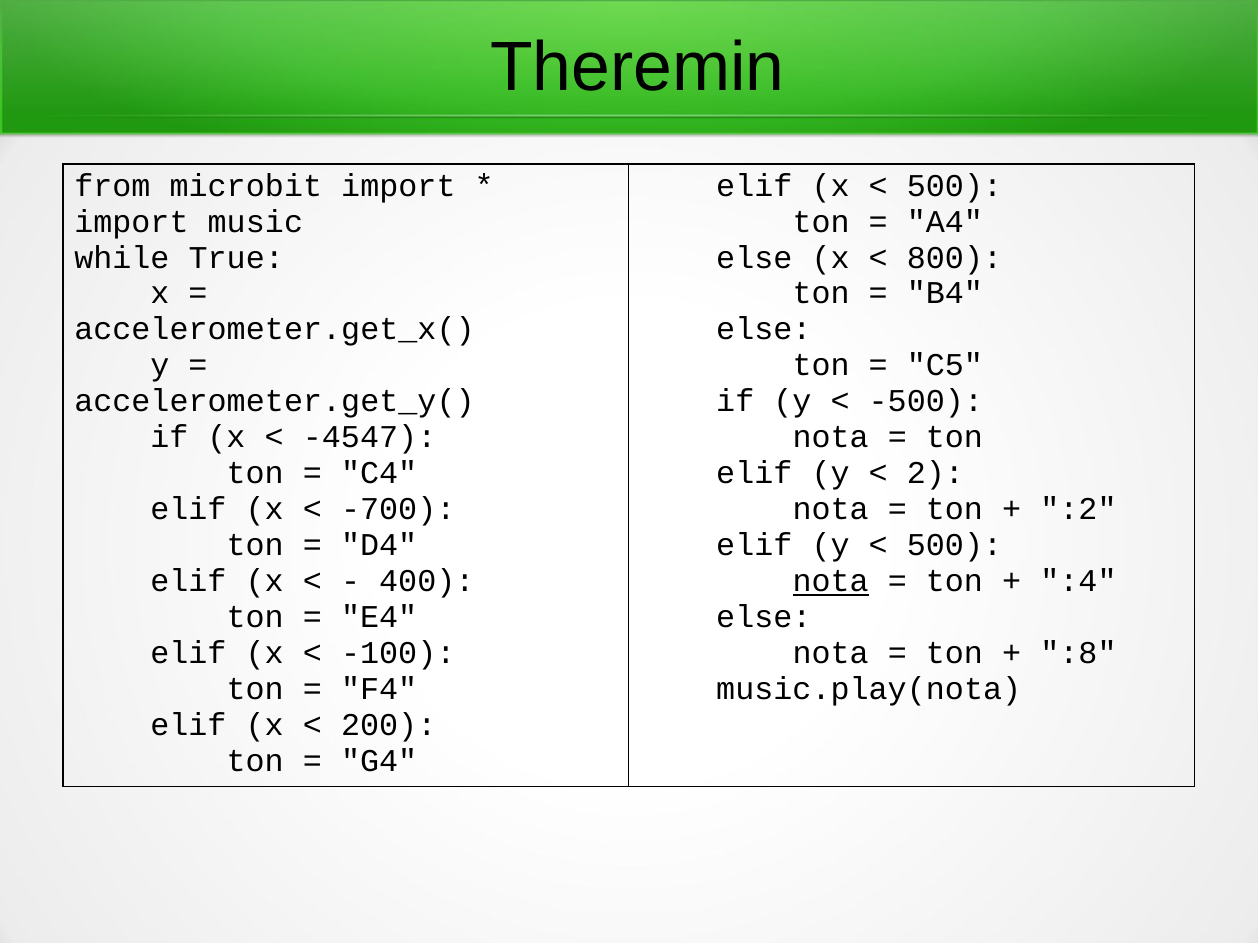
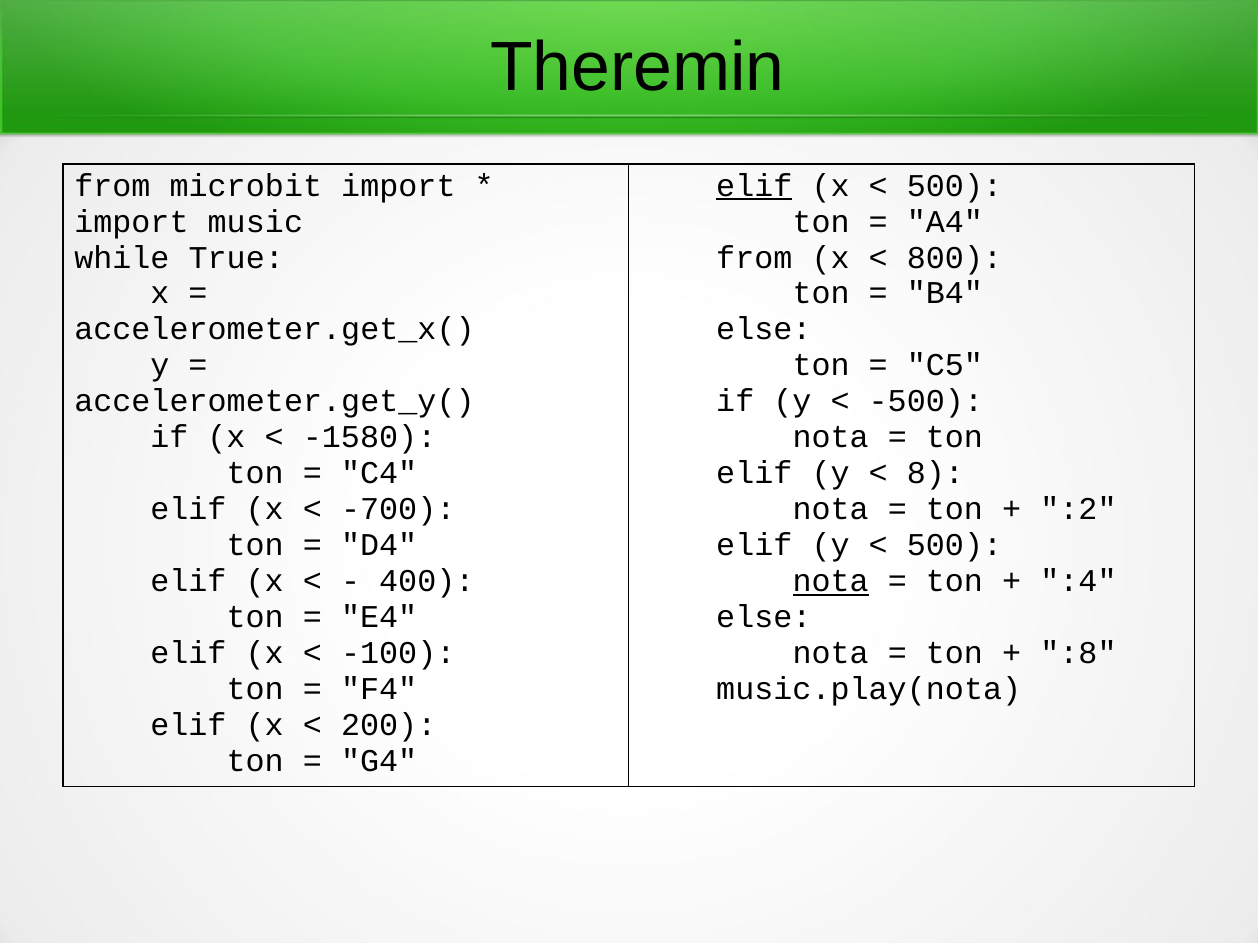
elif underline: none -> present (754, 186)
else: else -> from (754, 258)
-4547: -4547 -> -1580 (370, 437)
2: 2 -> 8 (935, 473)
